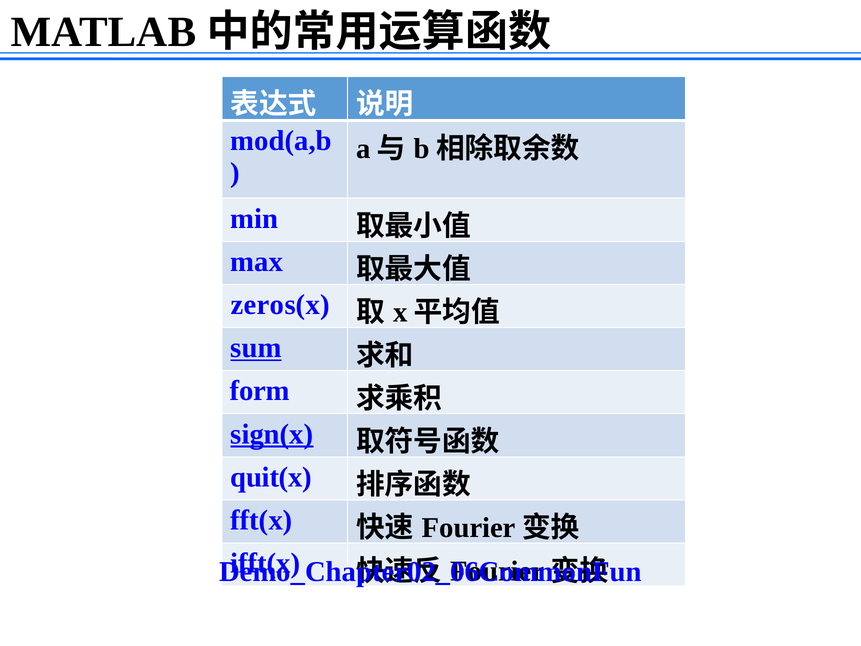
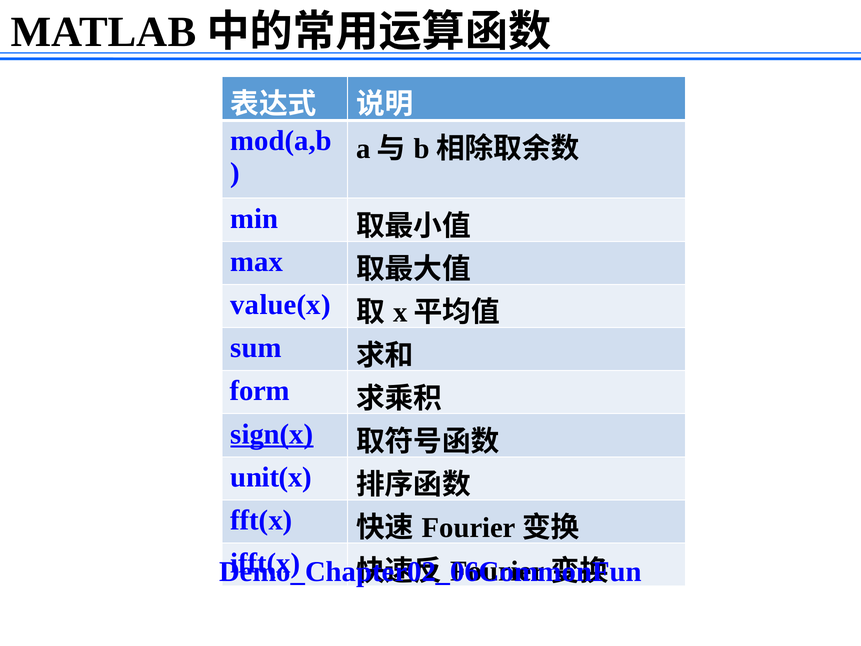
zeros(x: zeros(x -> value(x (281, 305)
sum underline: present -> none (256, 348)
quit(x: quit(x -> unit(x (271, 477)
